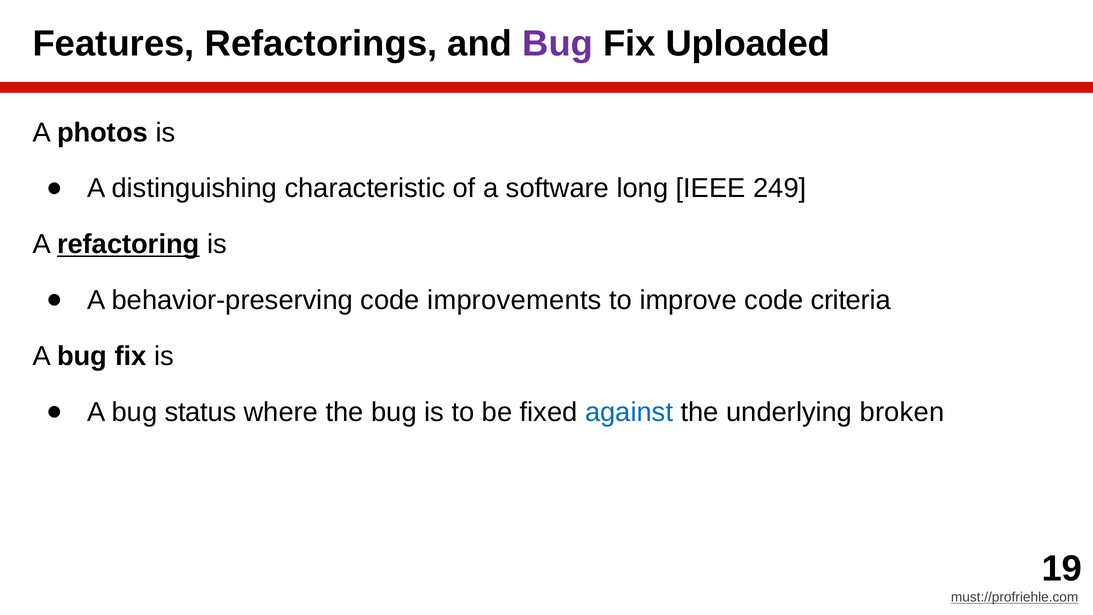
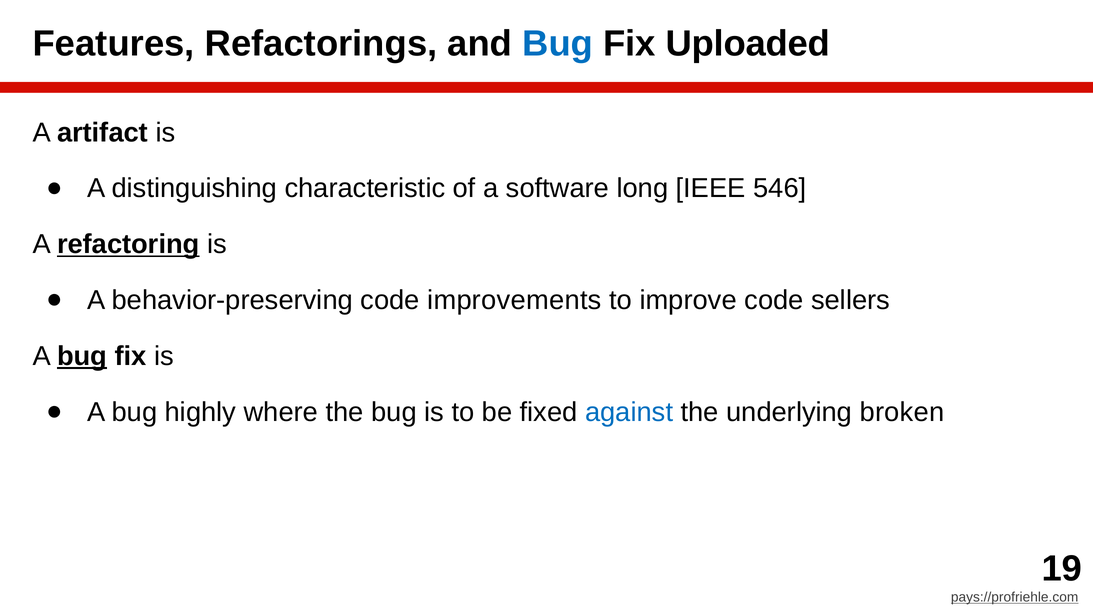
Bug colour: purple -> blue (558, 44)
photos: photos -> artifact (102, 133)
249: 249 -> 546 (780, 188)
criteria: criteria -> sellers (851, 300)
bug underline: none -> present (82, 356)
status: status -> highly (200, 412)
must://profriehle.com: must://profriehle.com -> pays://profriehle.com (1015, 597)
